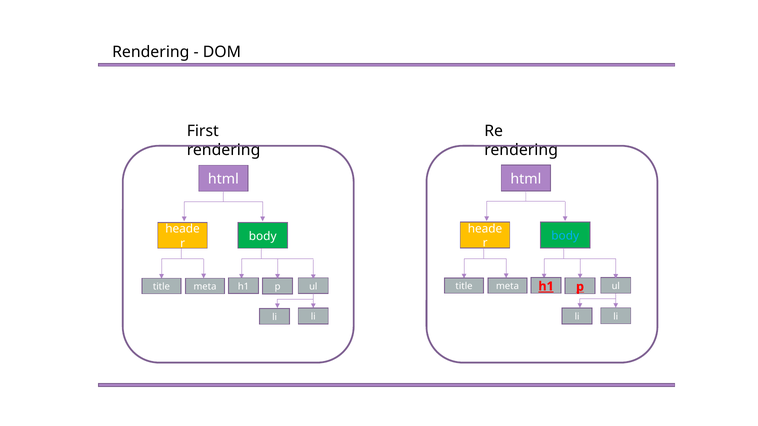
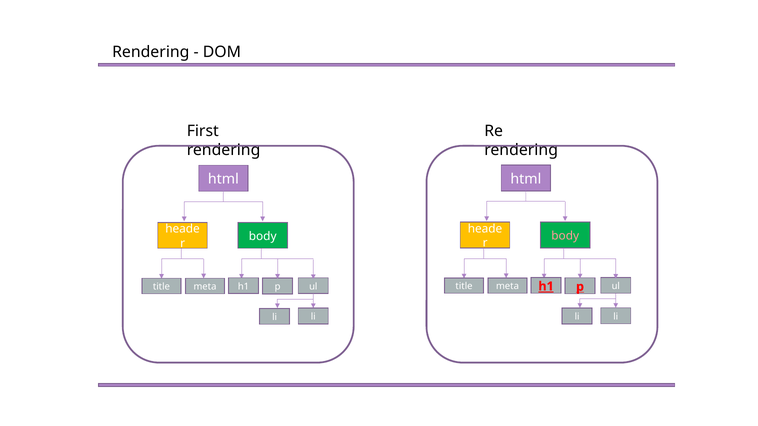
body colour: light blue -> pink (565, 236)
